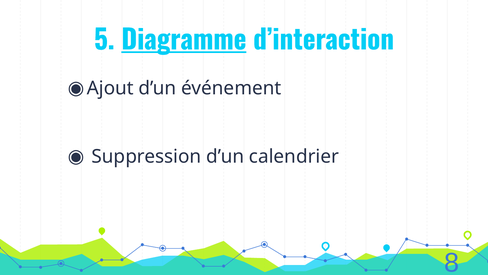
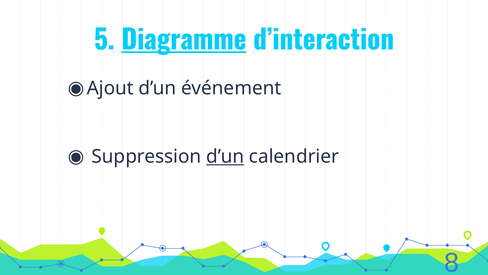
d’un underline: none -> present (225, 156)
